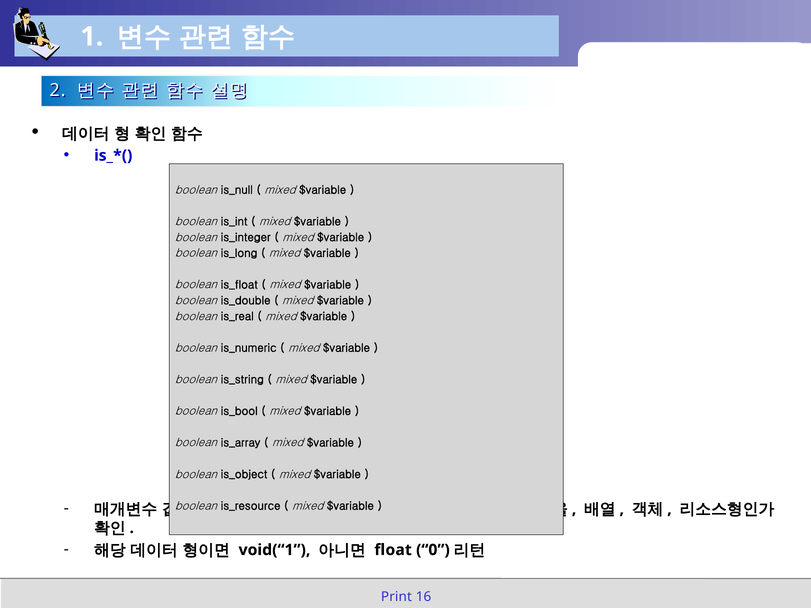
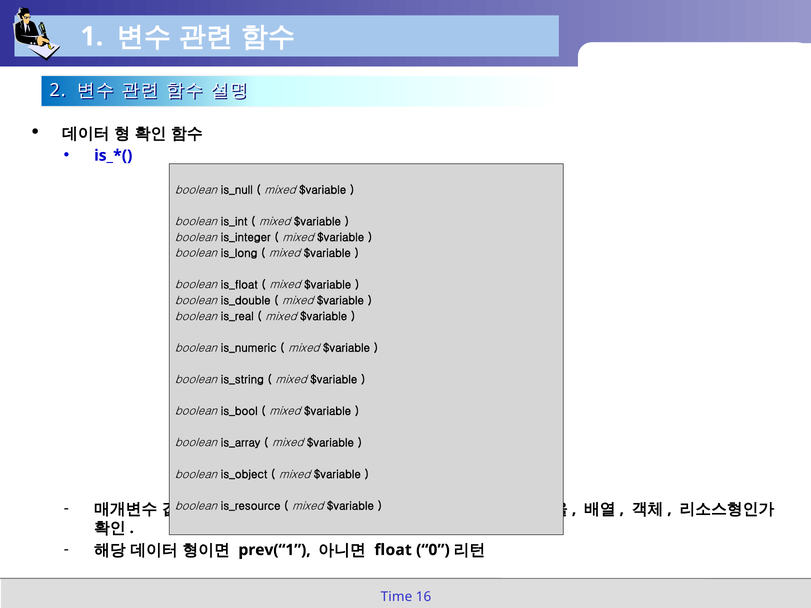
void(“1: void(“1 -> prev(“1 (275, 550)
Print: Print -> Time (396, 597)
